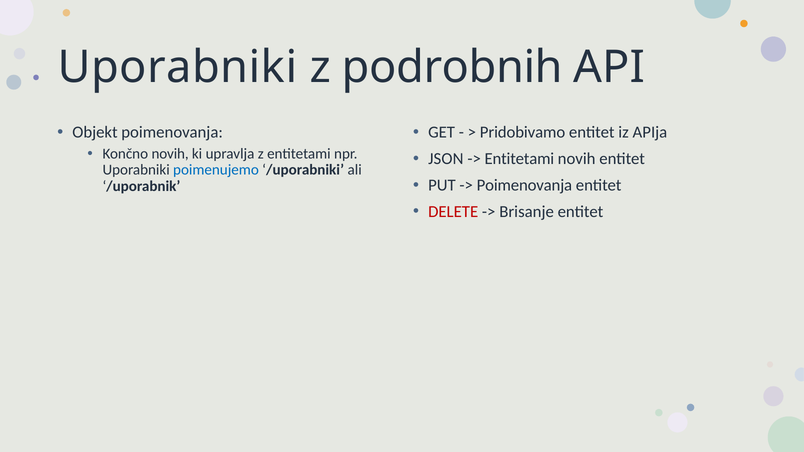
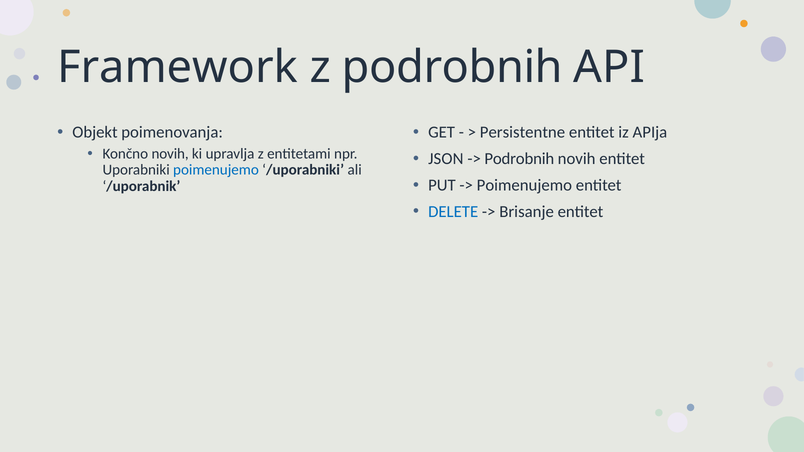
Uporabniki: Uporabniki -> Framework (178, 68)
Pridobivamo: Pridobivamo -> Persistentne (522, 132)
Entitetami: Entitetami -> Podrobnih (519, 159)
Poimenovanja: Poimenovanja -> Poimenujemo (524, 185)
DELETE colour: red -> blue (453, 212)
